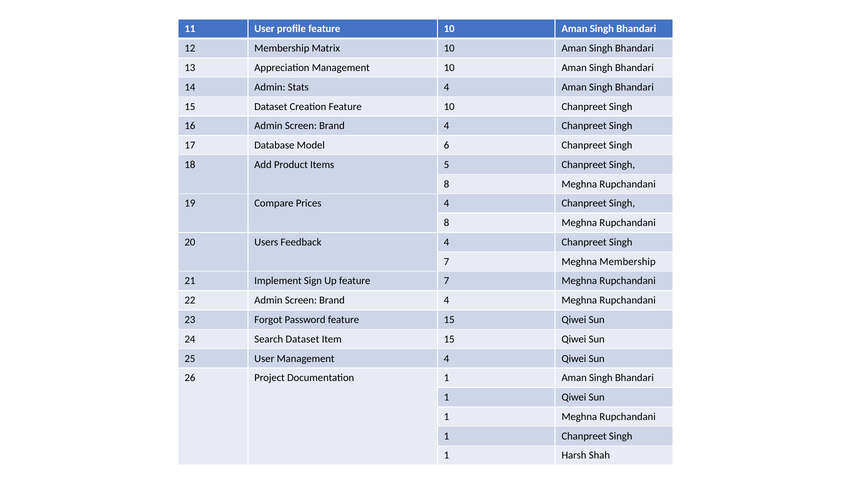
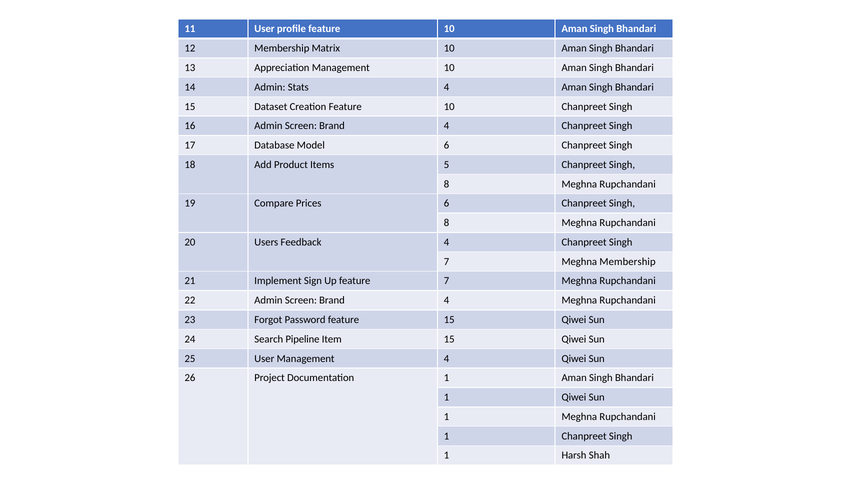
Prices 4: 4 -> 6 (447, 203)
Search Dataset: Dataset -> Pipeline (303, 339)
